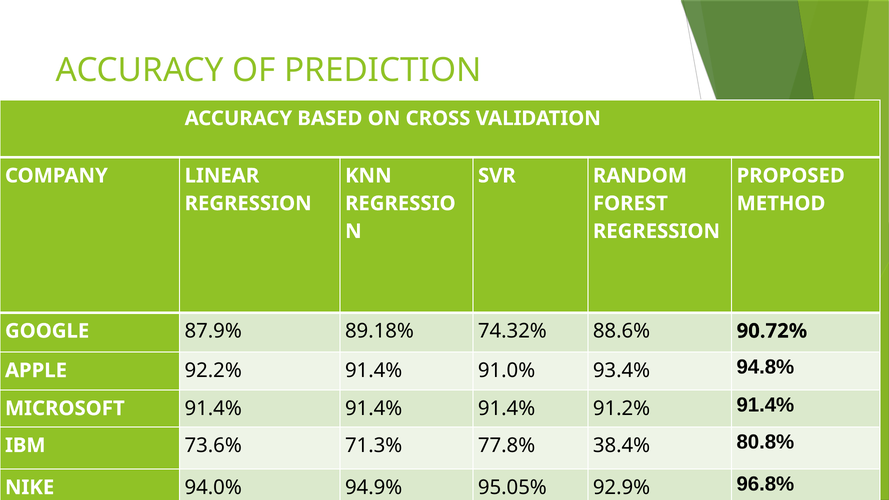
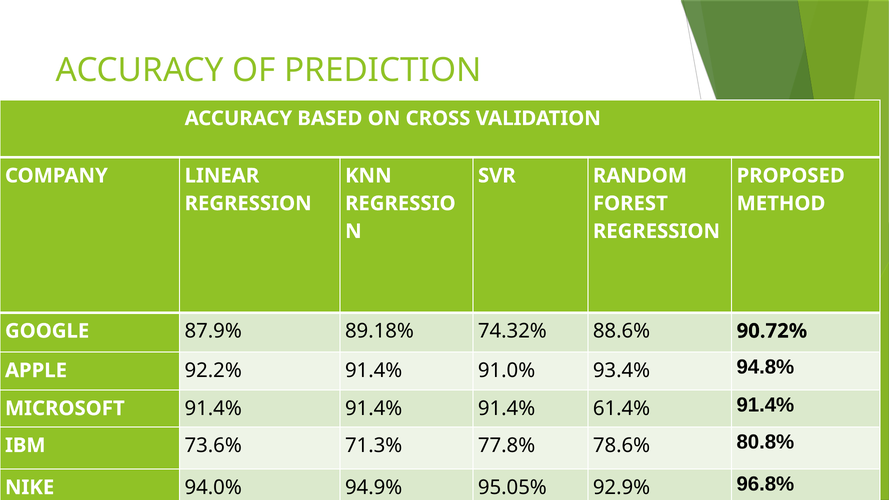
91.2%: 91.2% -> 61.4% (622, 408)
38.4%: 38.4% -> 78.6% (622, 445)
